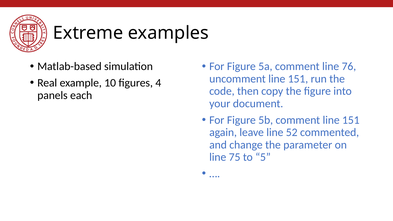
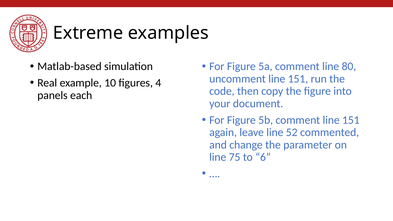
76: 76 -> 80 (349, 66)
5: 5 -> 6 (263, 157)
